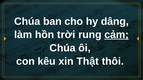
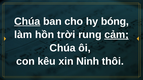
Chúa underline: none -> present (27, 21)
dâng: dâng -> bóng (115, 21)
Thật: Thật -> Ninh (88, 62)
